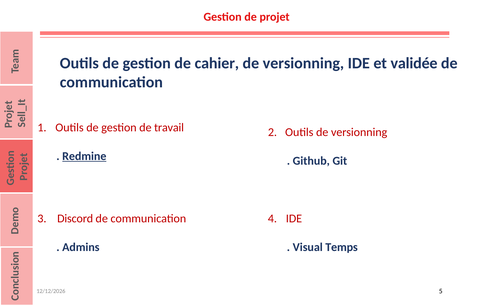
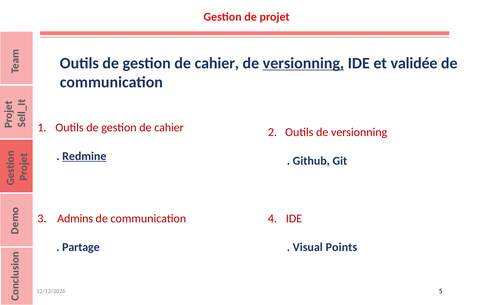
versionning underline: none -> present (303, 63)
travail: travail -> cahier (169, 128)
Discord: Discord -> Admins (75, 219)
Admins: Admins -> Partage (81, 248)
Temps: Temps -> Points (341, 248)
